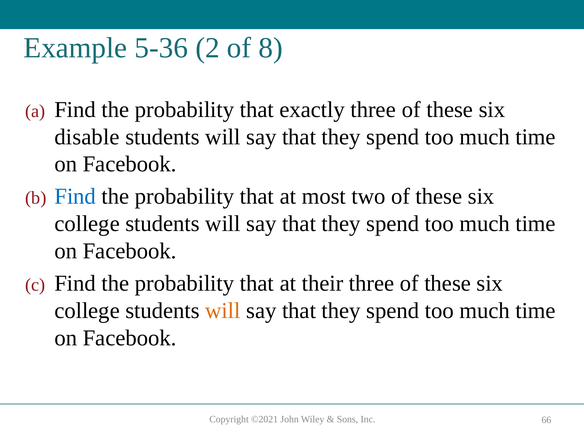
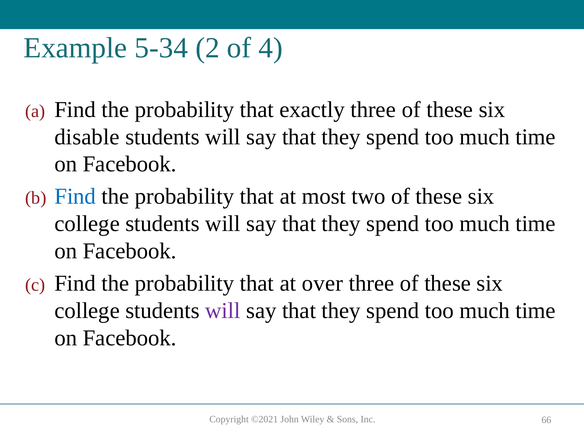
5-36: 5-36 -> 5-34 (161, 48)
8: 8 -> 4 (271, 48)
their: their -> over (322, 283)
will colour: orange -> purple (223, 311)
